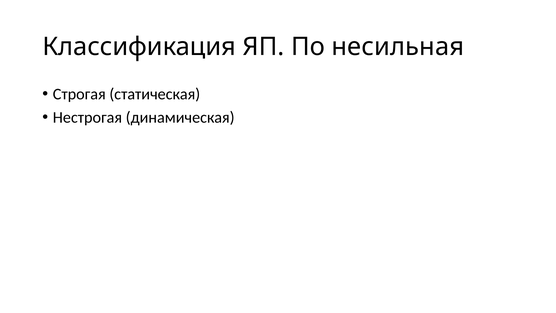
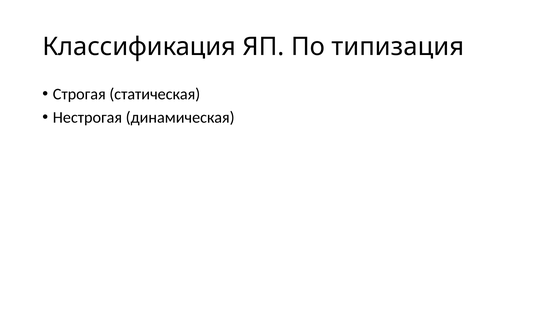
несильная: несильная -> типизация (398, 47)
